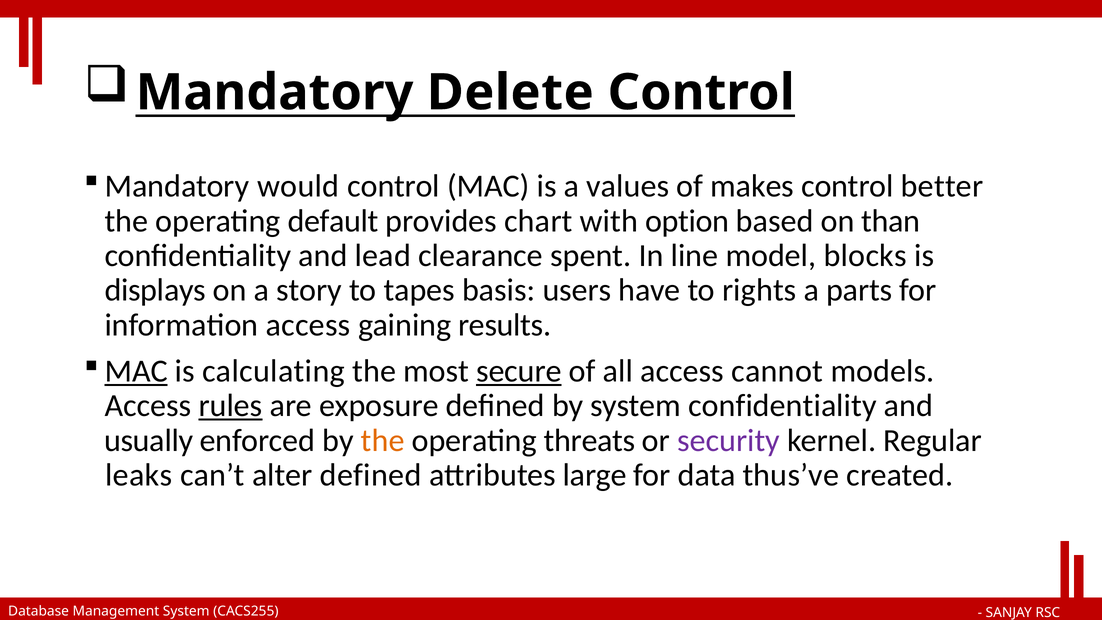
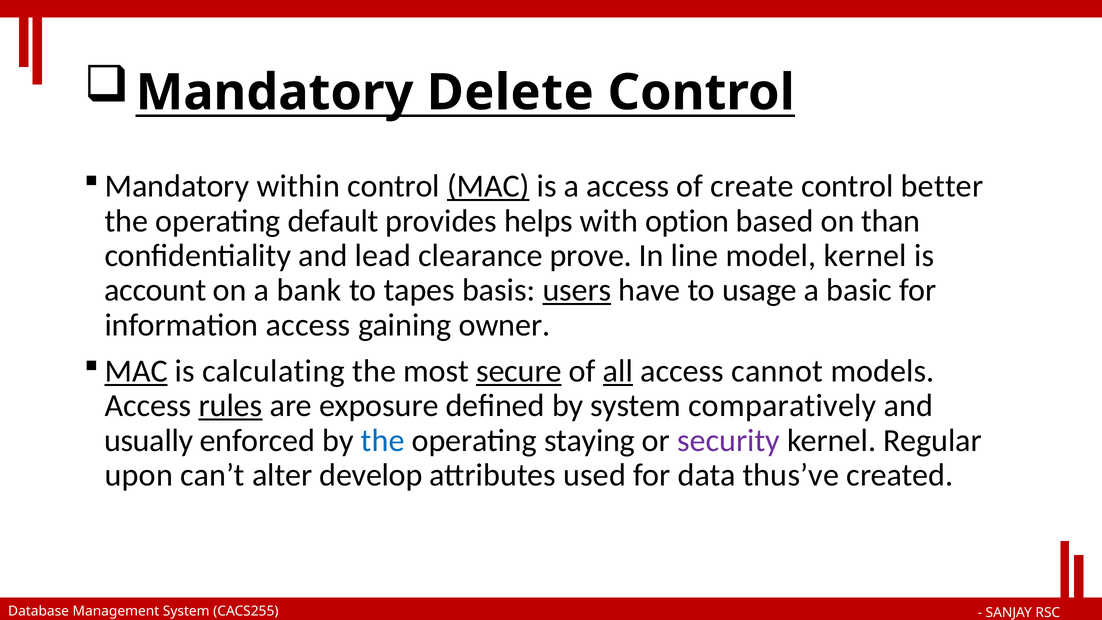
would: would -> within (298, 186)
MAC underline: none -> present (488, 186)
a values: values -> access (628, 186)
makes: makes -> create (752, 186)
chart: chart -> helps (539, 221)
spent: spent -> prove (591, 256)
model blocks: blocks -> kernel (865, 256)
displays: displays -> account (155, 290)
story: story -> bank (309, 290)
users underline: none -> present (577, 290)
rights: rights -> usage (759, 290)
parts: parts -> basic (859, 290)
results: results -> owner (505, 325)
all underline: none -> present (618, 371)
system confidentiality: confidentiality -> comparatively (782, 406)
the colour: orange -> blue (383, 440)
threats: threats -> staying (590, 440)
leaks: leaks -> upon (139, 475)
alter defined: defined -> develop (371, 475)
large: large -> used (595, 475)
